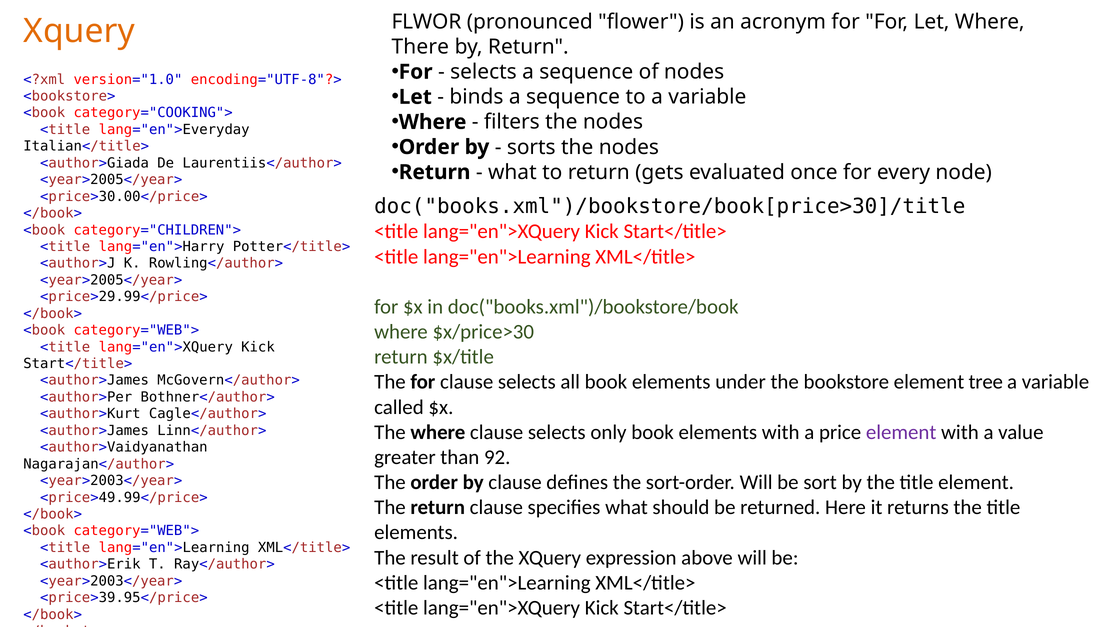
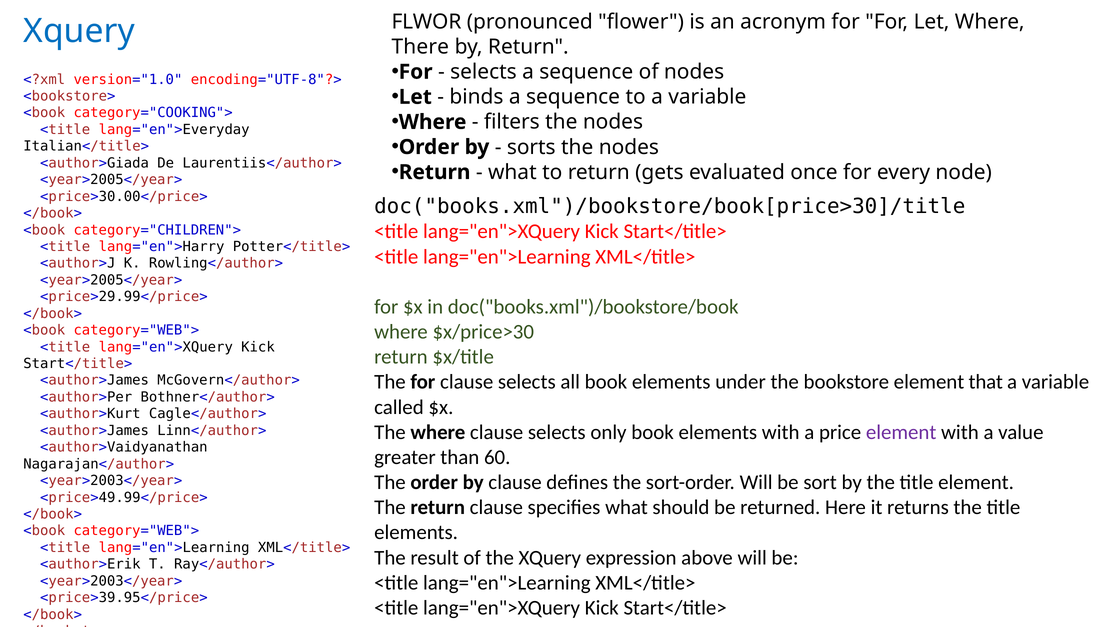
Xquery colour: orange -> blue (79, 31)
tree: tree -> that (986, 382)
92: 92 -> 60 (497, 457)
